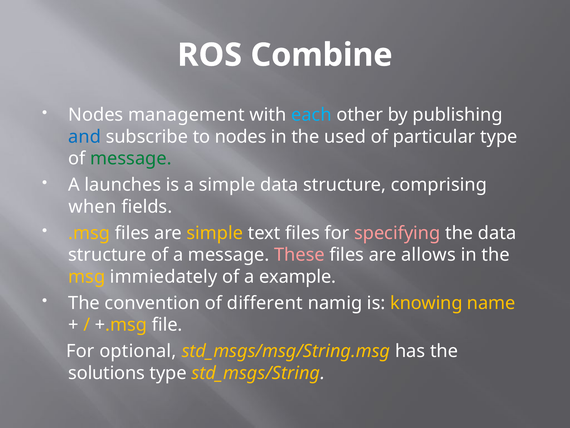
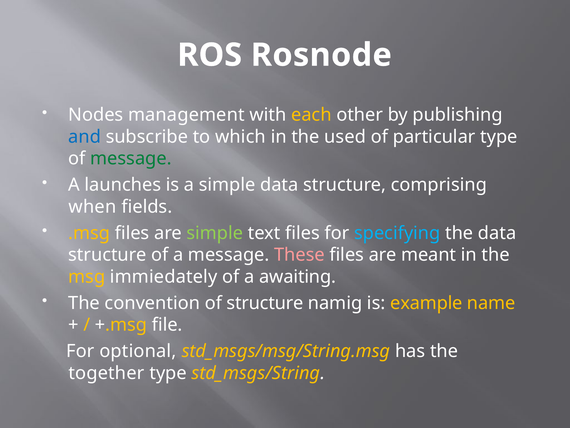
Combine: Combine -> Rosnode (321, 55)
each colour: light blue -> yellow (311, 115)
to nodes: nodes -> which (240, 137)
simple colour: yellow -> light green (215, 233)
specifying colour: pink -> light blue (397, 233)
allows: allows -> meant (429, 255)
example: example -> awaiting (298, 276)
of different: different -> structure (265, 303)
knowing: knowing -> example (426, 303)
solutions: solutions -> together (106, 373)
